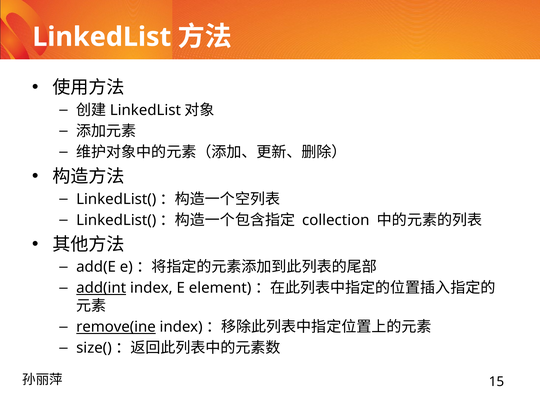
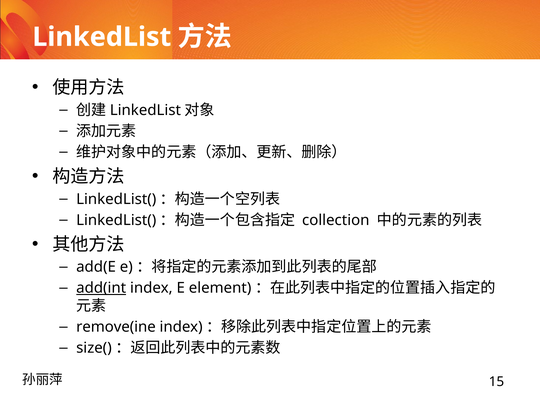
remove(ine underline: present -> none (116, 327)
